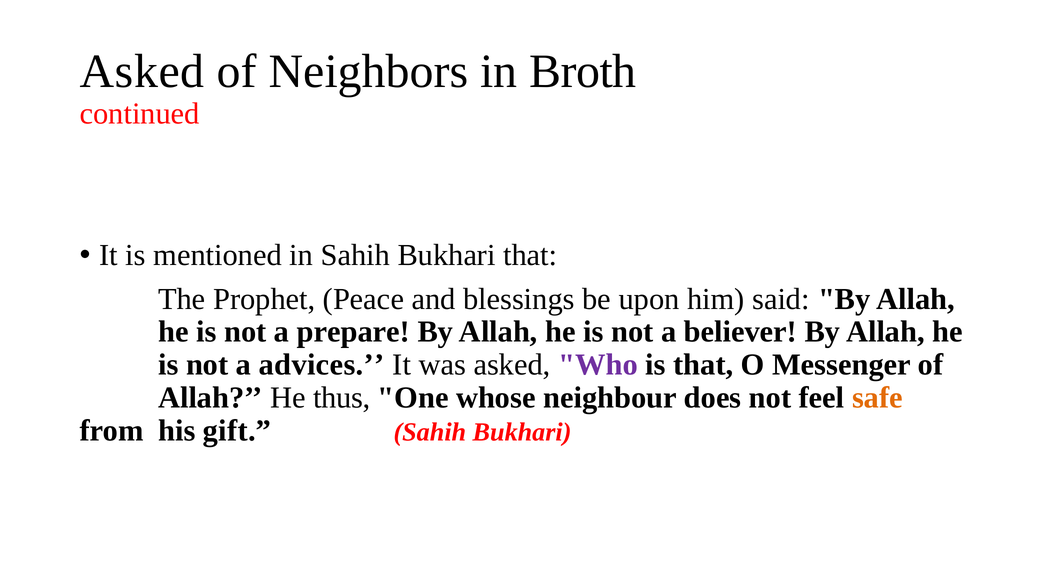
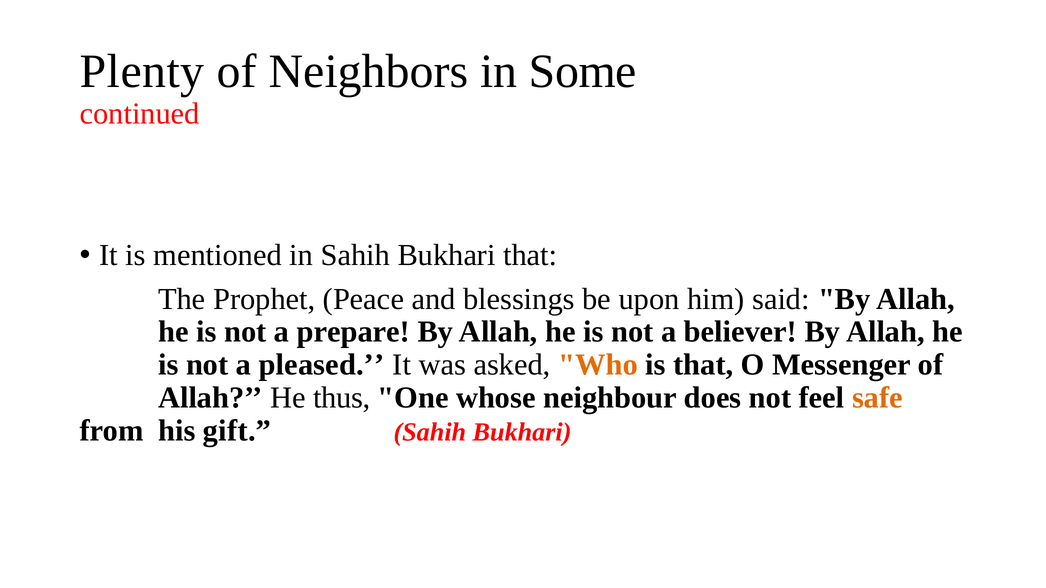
Asked: Asked -> Plenty (142, 71)
Broth: Broth -> Some (583, 71)
advices: advices -> pleased (322, 365)
Who colour: purple -> orange (598, 365)
